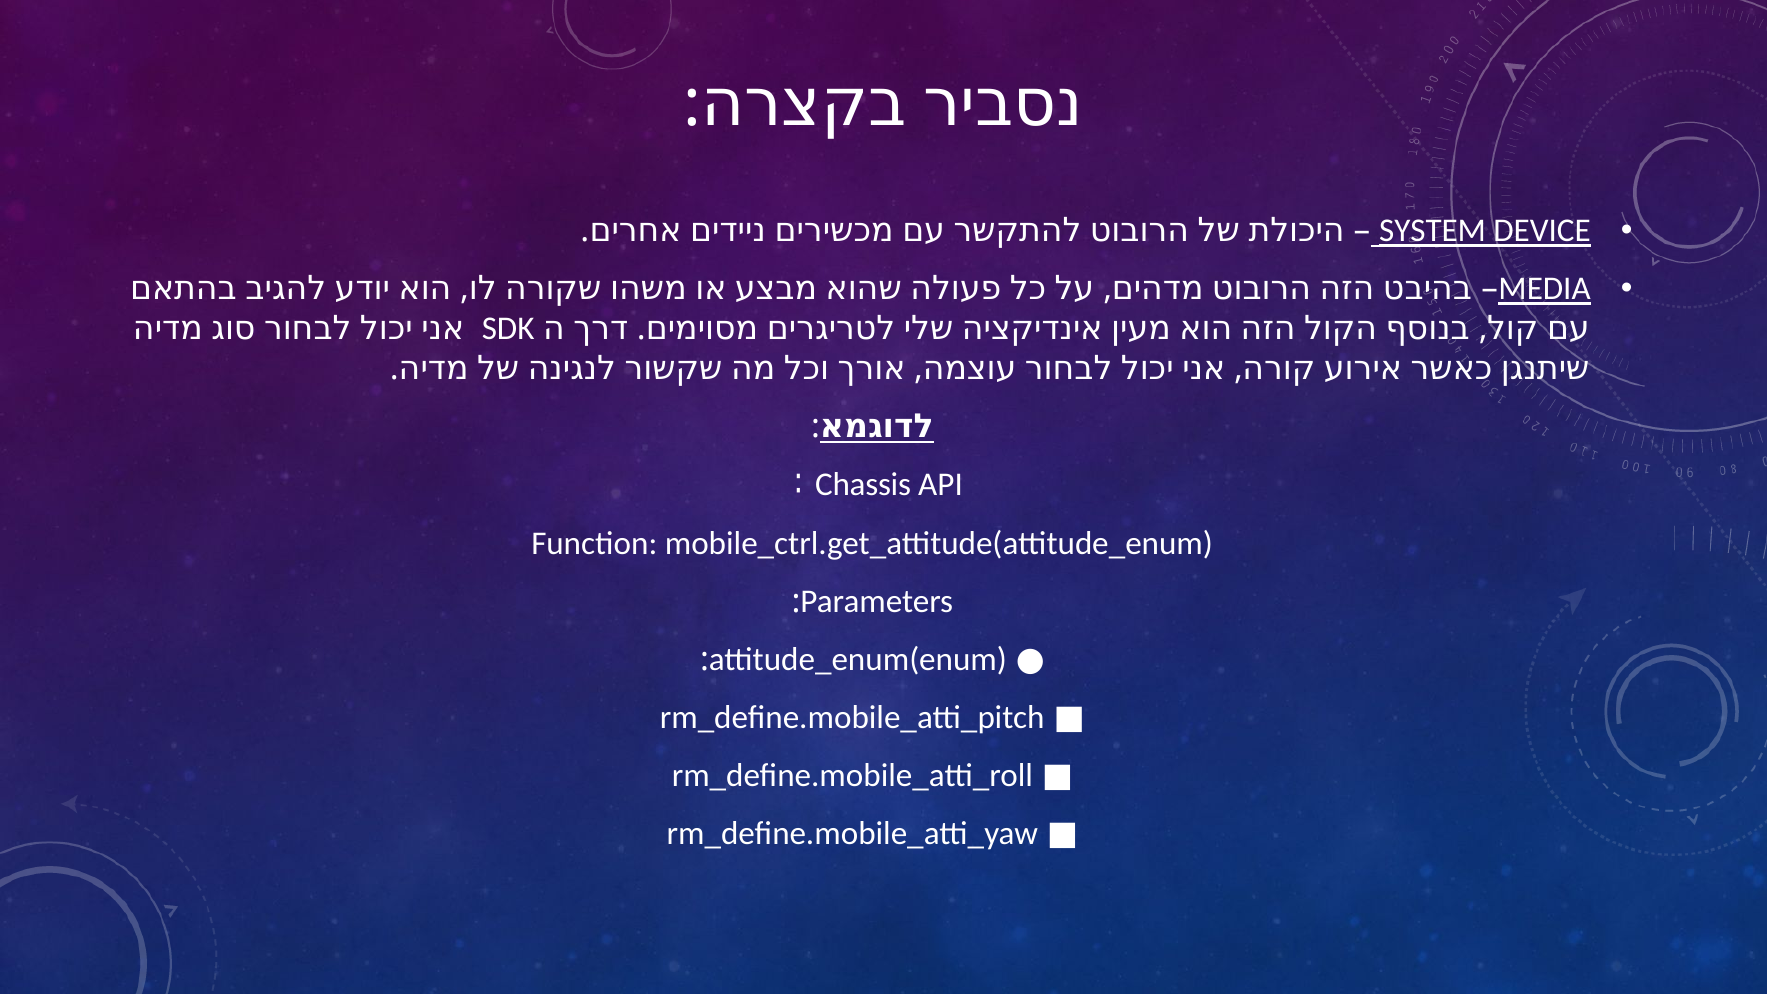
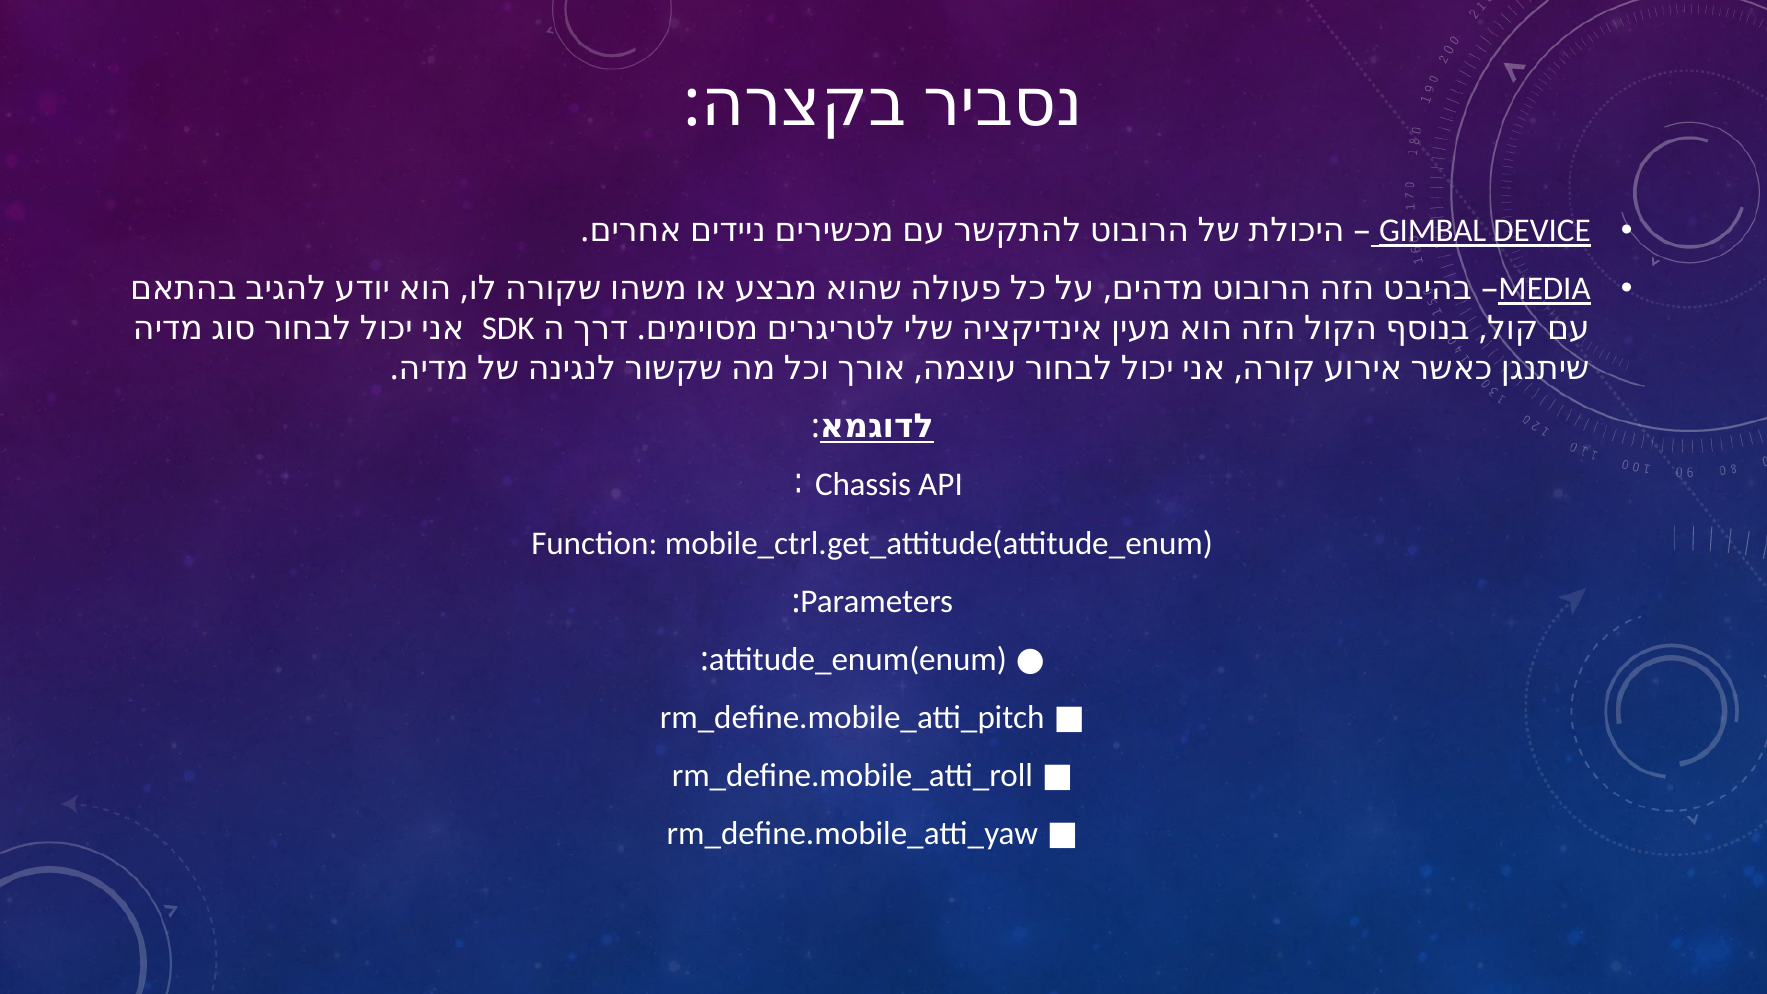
SYSTEM: SYSTEM -> GIMBAL (1433, 231)
